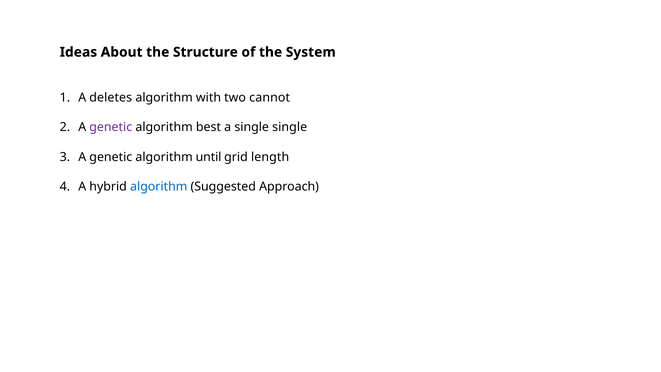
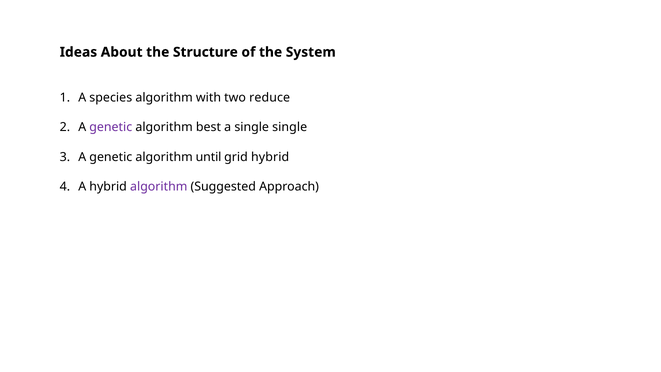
deletes: deletes -> species (111, 97)
cannot: cannot -> reduce (270, 97)
grid length: length -> hybrid (270, 157)
algorithm colour: blue -> purple (159, 187)
